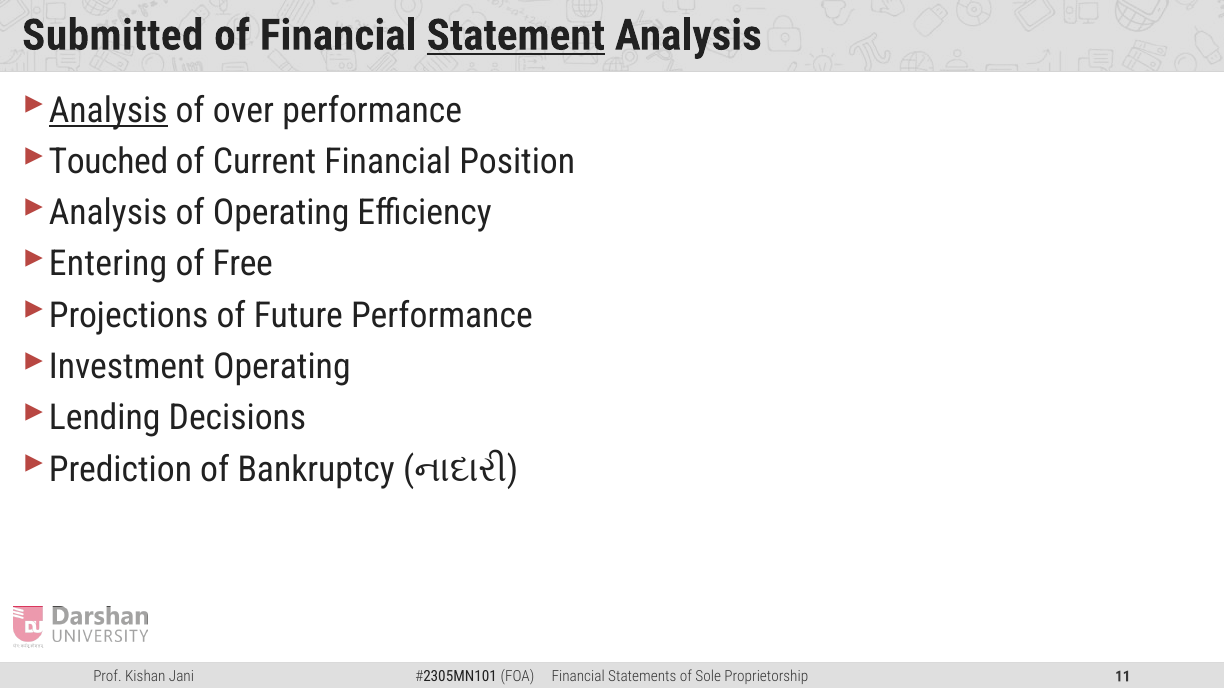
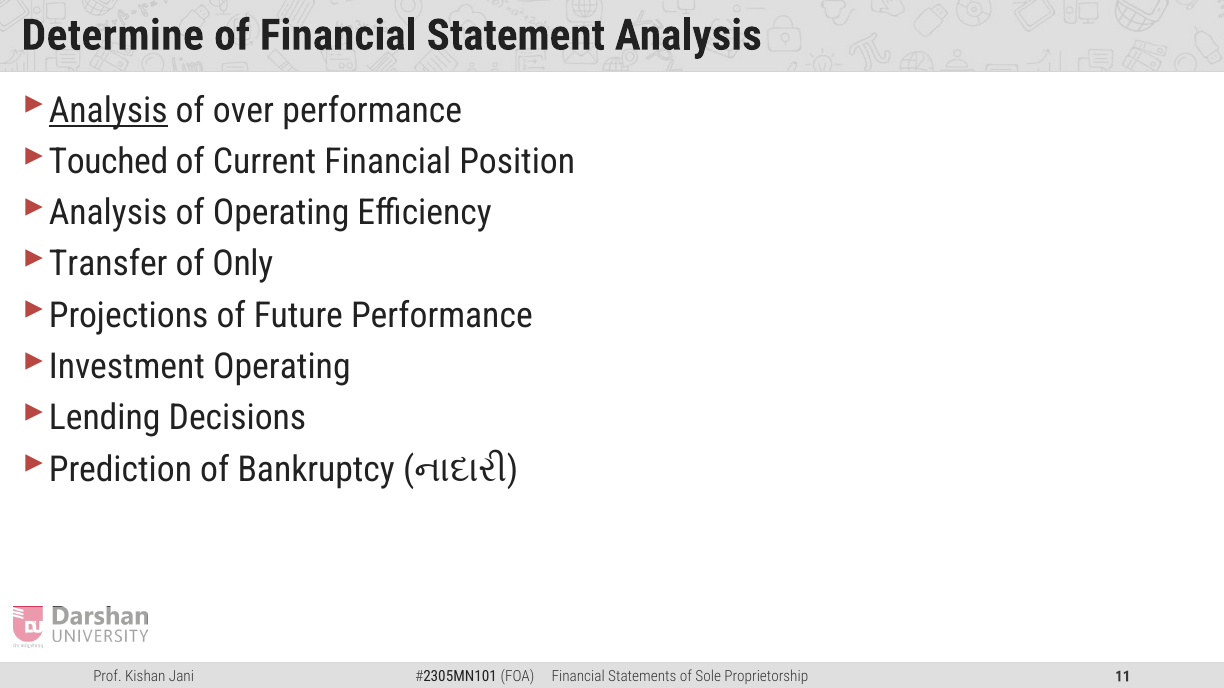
Submitted: Submitted -> Determine (113, 35)
Statement underline: present -> none (516, 35)
Entering: Entering -> Transfer (108, 264)
Free: Free -> Only (243, 264)
